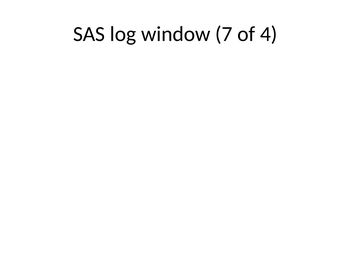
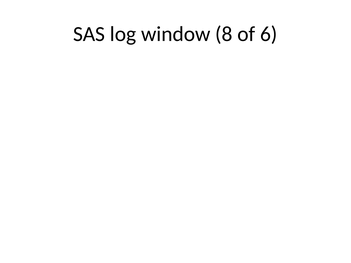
7: 7 -> 8 (224, 34)
4: 4 -> 6 (269, 34)
